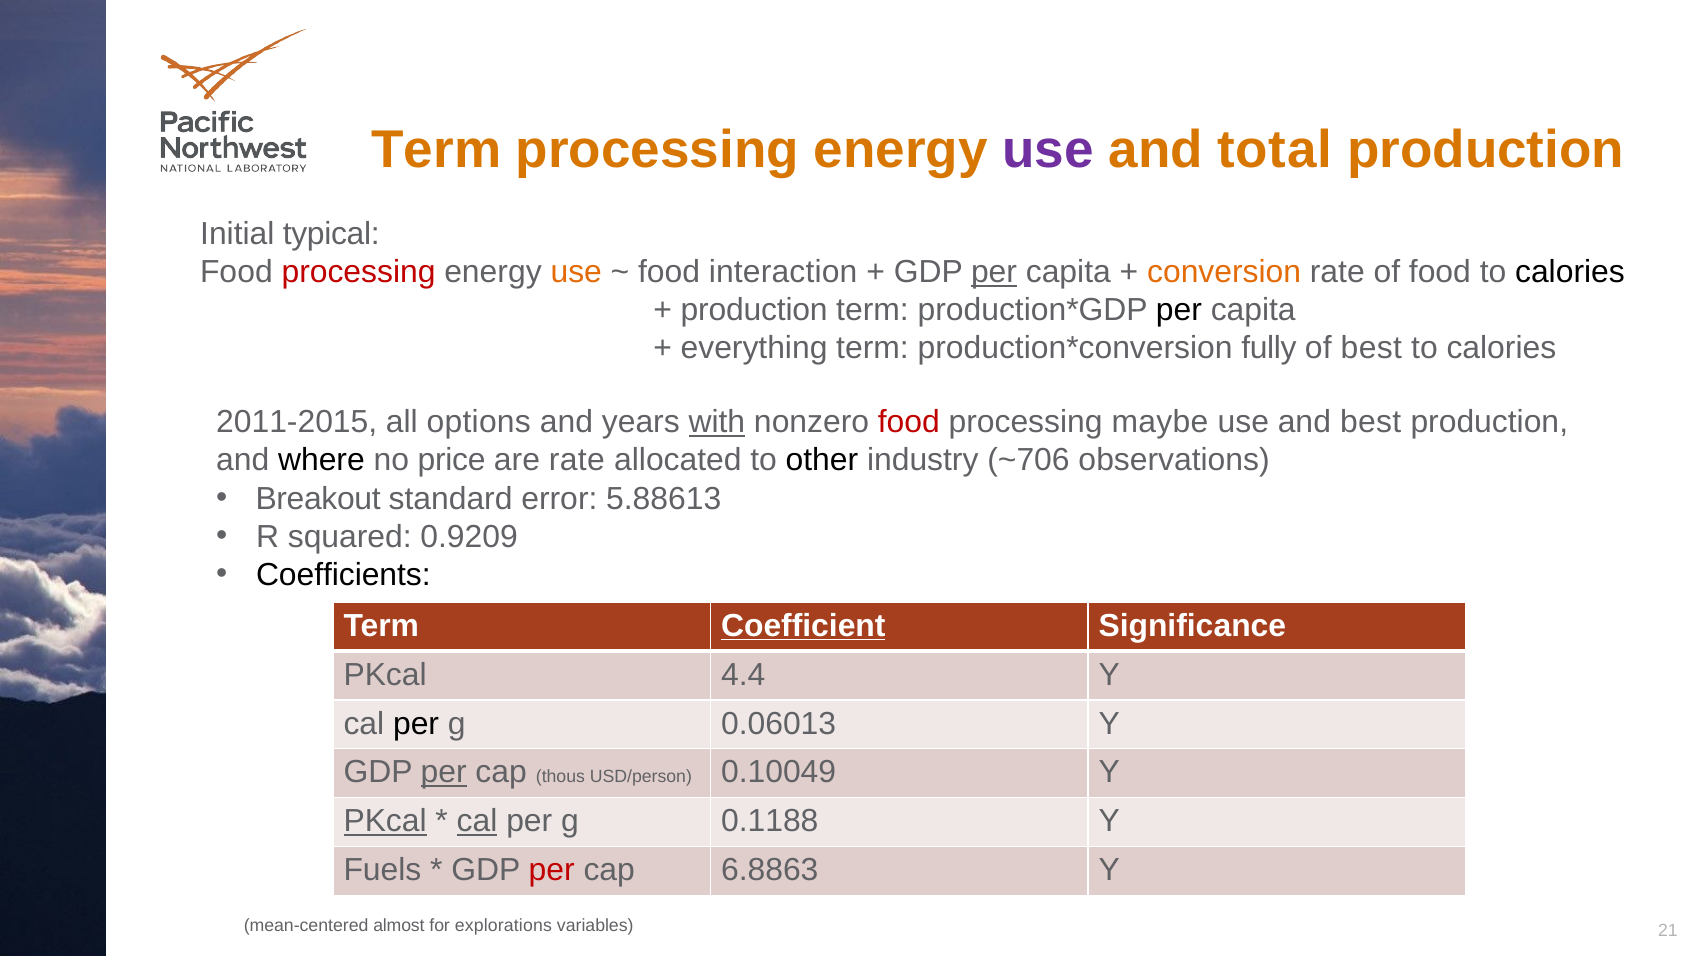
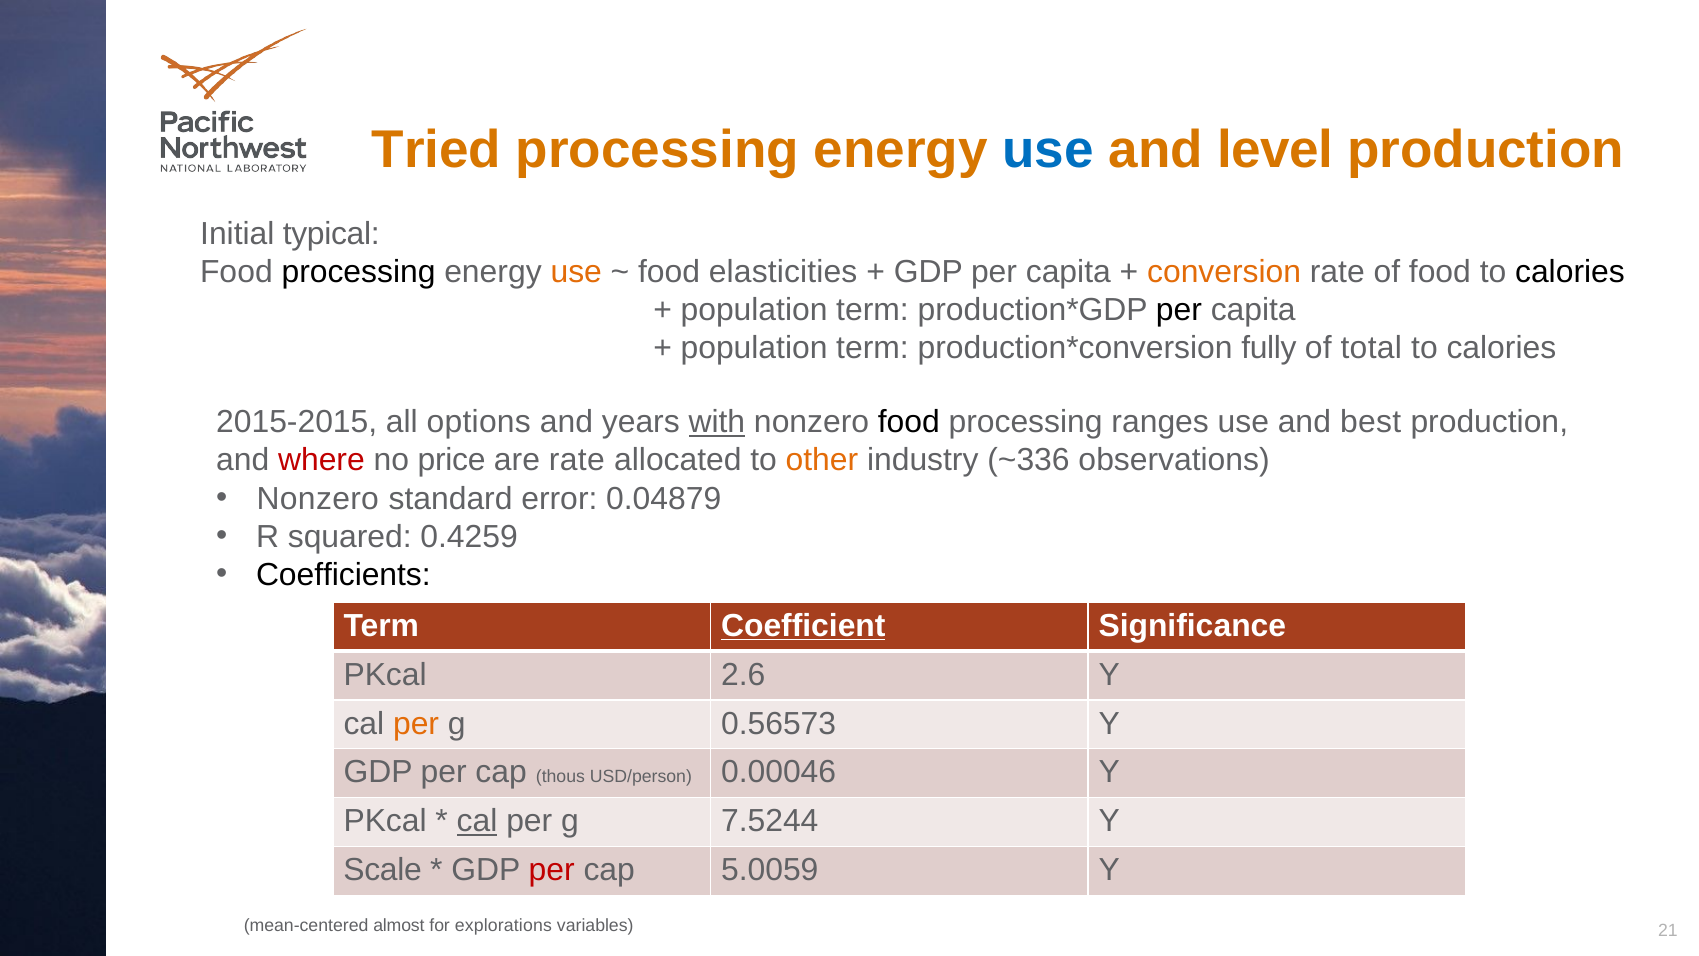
Term: Term -> Tried (436, 149)
use colour: purple -> blue (1048, 149)
total: total -> level (1275, 149)
processing colour: red -> black (359, 272)
interaction: interaction -> elasticities (783, 272)
per underline: present -> none (994, 272)
production: production -> population (754, 310)
everything: everything -> population (754, 348)
of best: best -> total (1371, 348)
2011-2015: 2011-2015 -> 2015-2015 (297, 422)
food colour: red -> black (909, 422)
maybe: maybe -> ranges (1160, 422)
where colour: black -> red (321, 460)
other colour: black -> orange (822, 460)
~706: ~706 -> ~336 (1029, 460)
Breakout: Breakout -> Nonzero (318, 499)
5.88613: 5.88613 -> 0.04879 (664, 499)
0.9209: 0.9209 -> 0.4259 (469, 537)
4.4: 4.4 -> 2.6 (743, 674)
per colour: black -> orange (416, 723)
0.06013: 0.06013 -> 0.56573 (779, 723)
per underline: present -> none (444, 772)
0.10049: 0.10049 -> 0.00046 (779, 772)
PKcal underline: present -> none (385, 821)
0.1188: 0.1188 -> 7.5244 (770, 821)
Fuels: Fuels -> Scale (383, 870)
6.8863: 6.8863 -> 5.0059 (770, 870)
